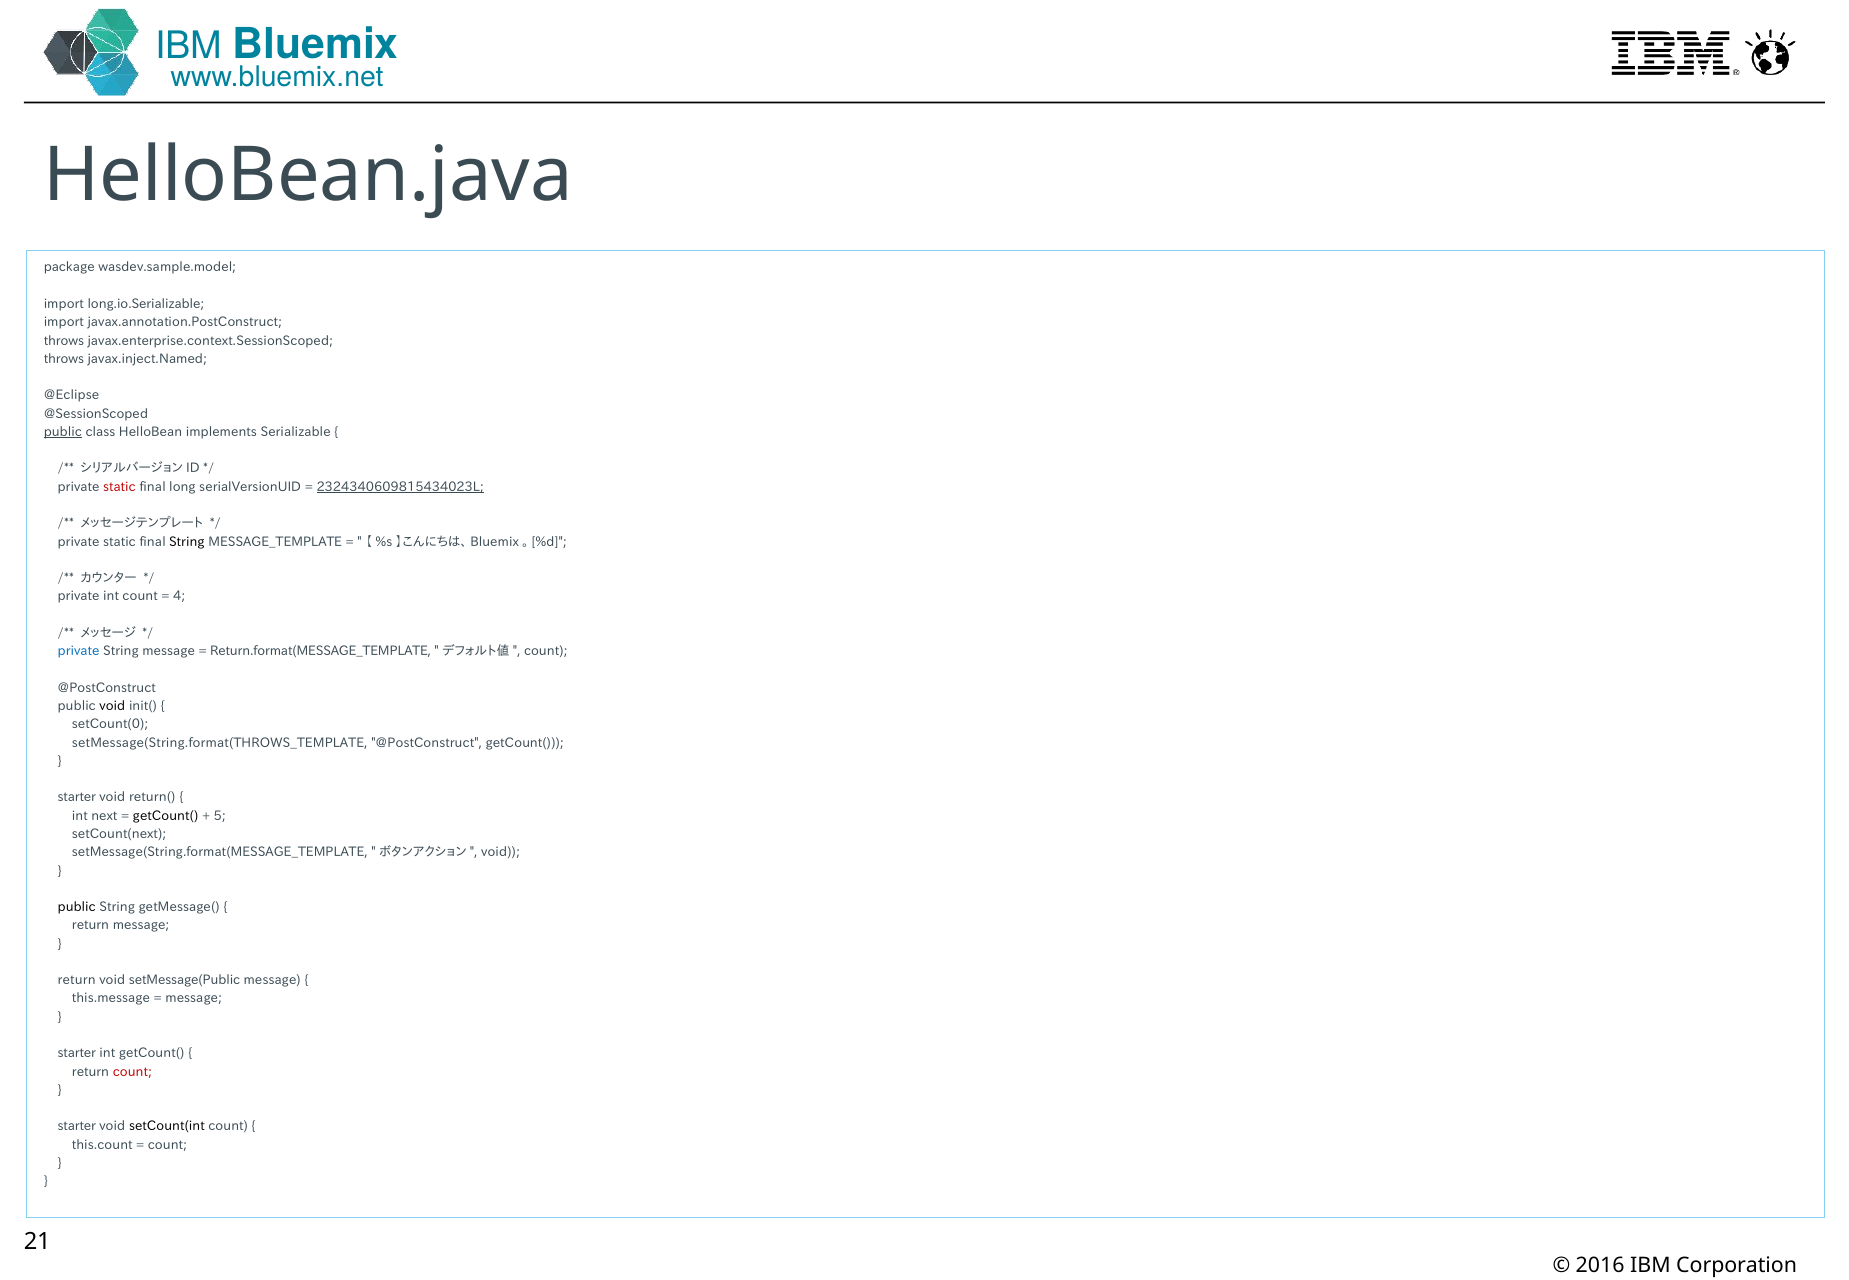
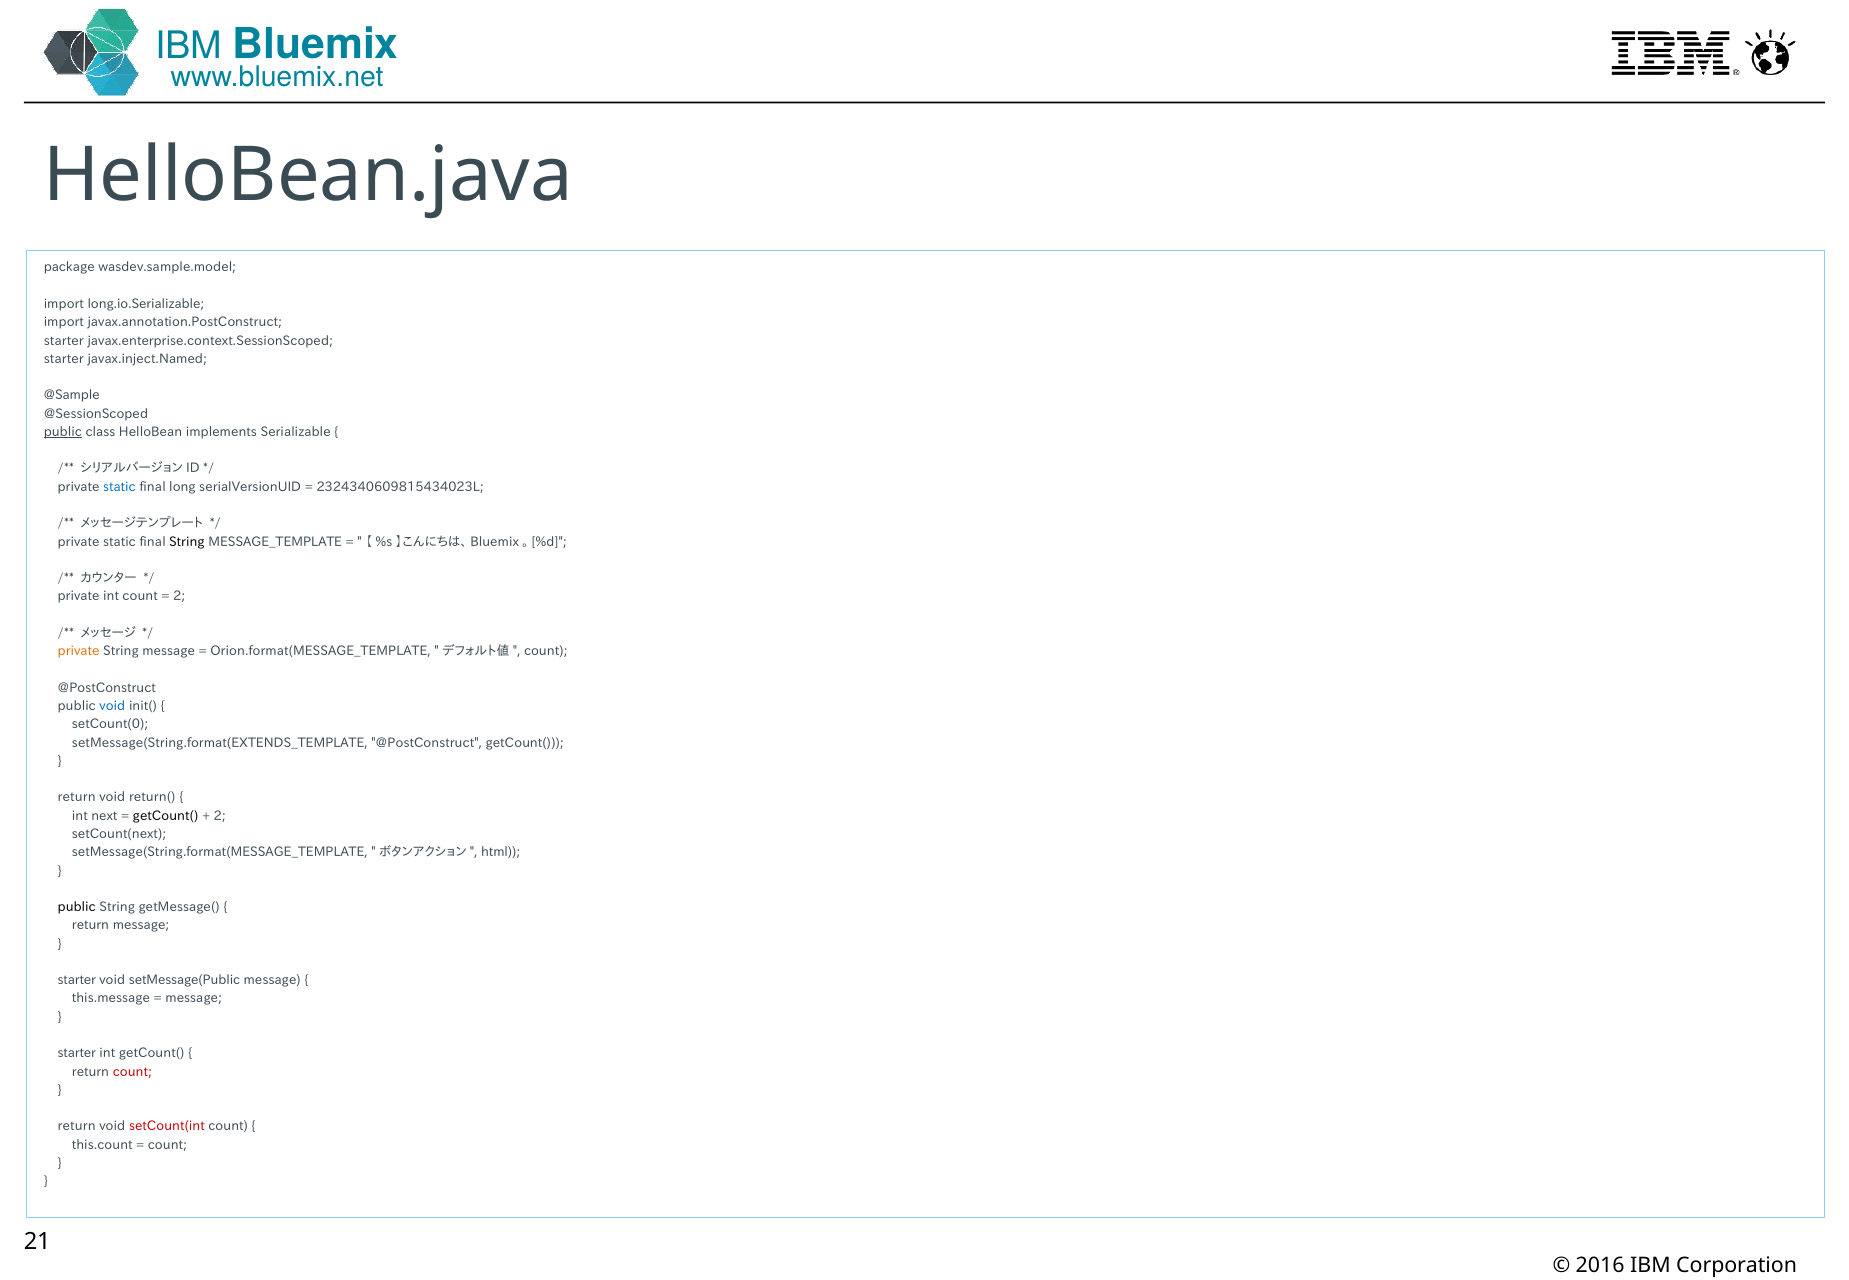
throws: throws -> starter (64, 341)
throws: throws -> starter (64, 359)
@Eclipse: @Eclipse -> @Sample (72, 396)
static colour: red -> blue (119, 487)
2324340609815434023L underline: present -> none (400, 487)
4: 4 -> 2 (179, 597)
private colour: blue -> orange (79, 651)
Return.format(MESSAGE_TEMPLATE: Return.format(MESSAGE_TEMPLATE -> Orion.format(MESSAGE_TEMPLATE (321, 651)
void colour: black -> blue (112, 706)
setMessage(String.format(THROWS_TEMPLATE: setMessage(String.format(THROWS_TEMPLATE -> setMessage(String.format(EXTENDS_TEMPLATE (220, 743)
starter: starter -> return (77, 798)
5: 5 -> 2 (220, 816)
void: void -> html (501, 853)
return: return -> starter (77, 980)
starter: starter -> return (77, 1127)
setCount(int colour: black -> red (167, 1127)
